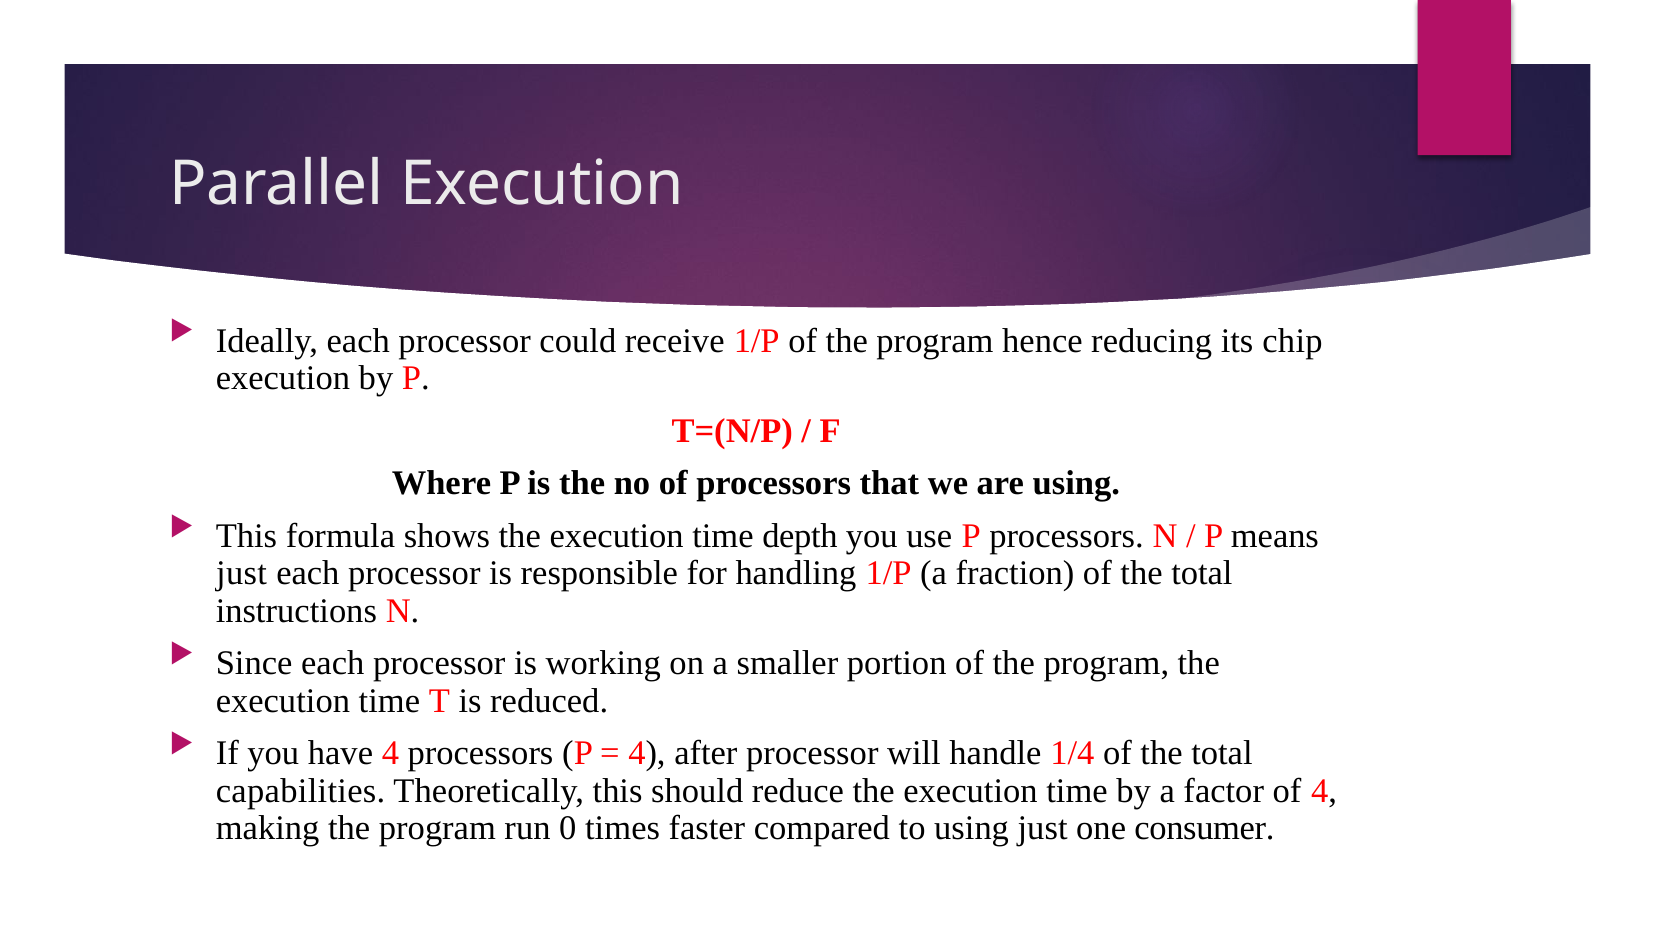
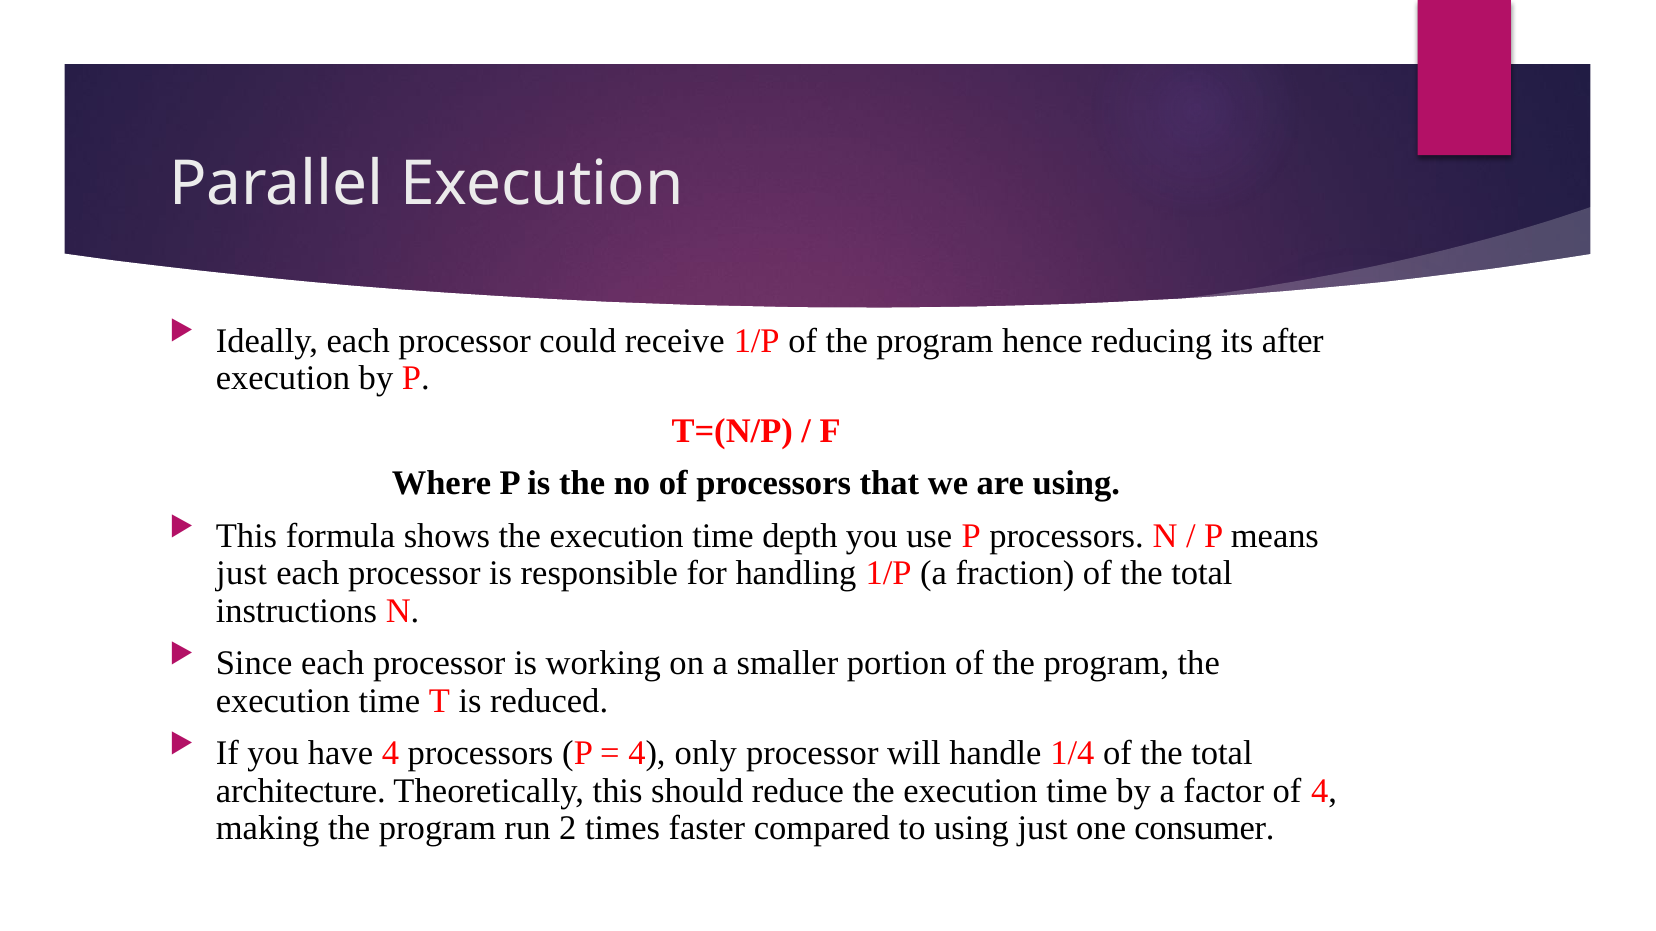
chip: chip -> after (1293, 341)
after: after -> only (706, 754)
capabilities: capabilities -> architecture (301, 791)
0: 0 -> 2 (568, 828)
